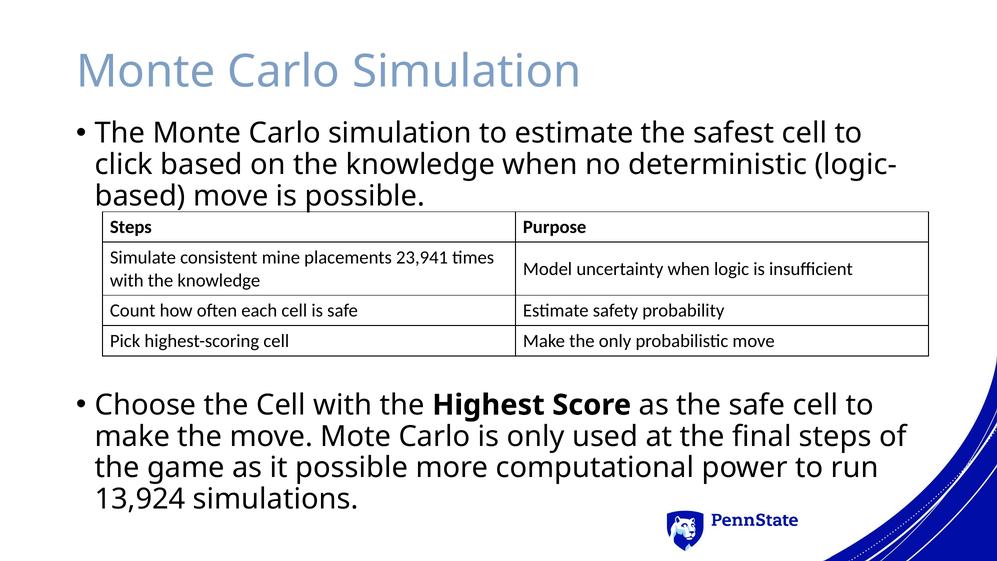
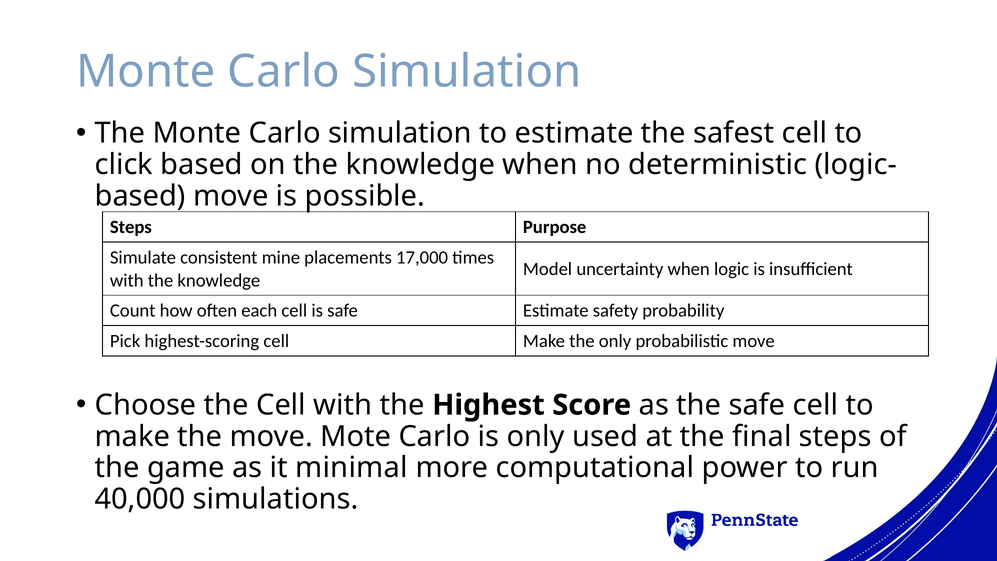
23,941: 23,941 -> 17,000 (422, 257)
it possible: possible -> minimal (352, 468)
13,924: 13,924 -> 40,000 (140, 499)
